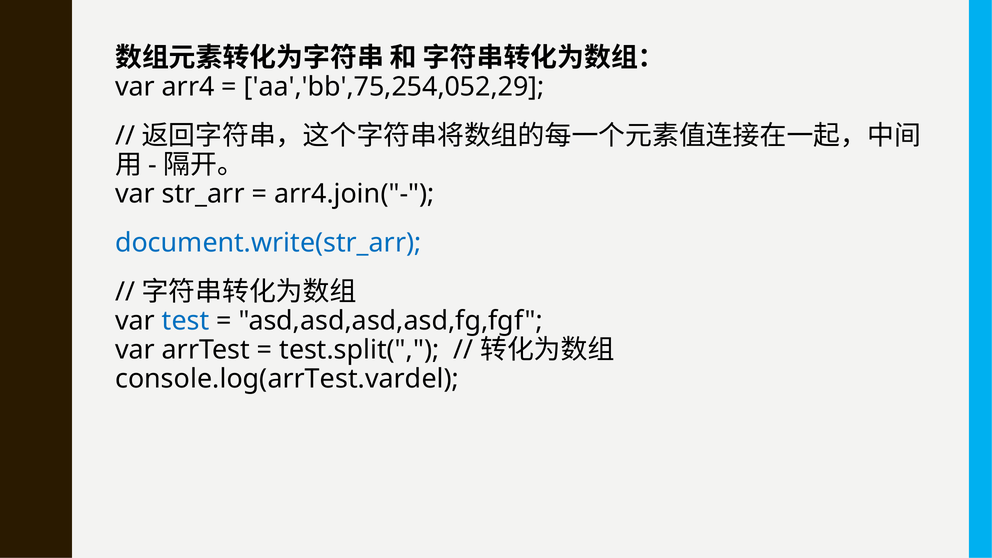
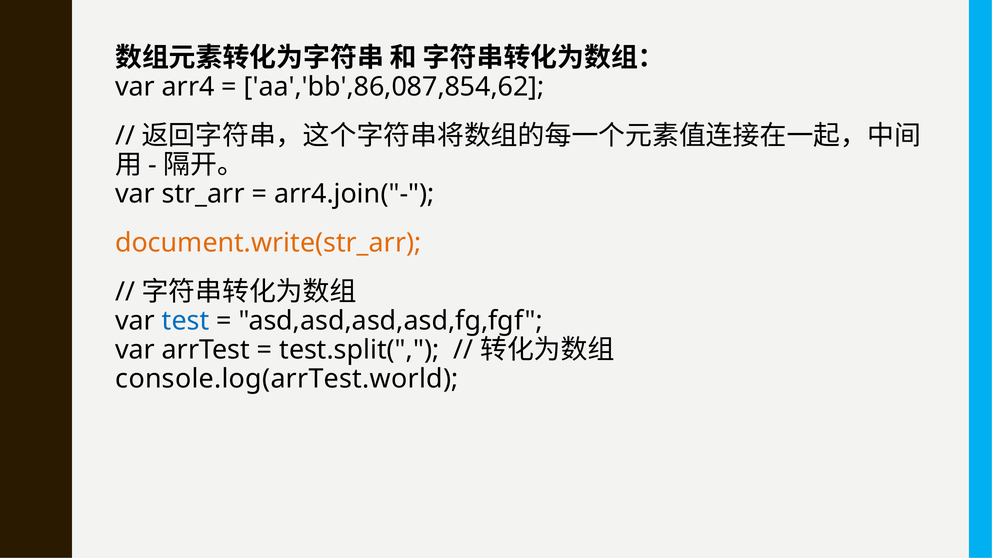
aa','bb',75,254,052,29: aa','bb',75,254,052,29 -> aa','bb',86,087,854,62 (394, 87)
document.write(str_arr colour: blue -> orange (268, 243)
console.log(arrTest.vardel: console.log(arrTest.vardel -> console.log(arrTest.world (287, 379)
